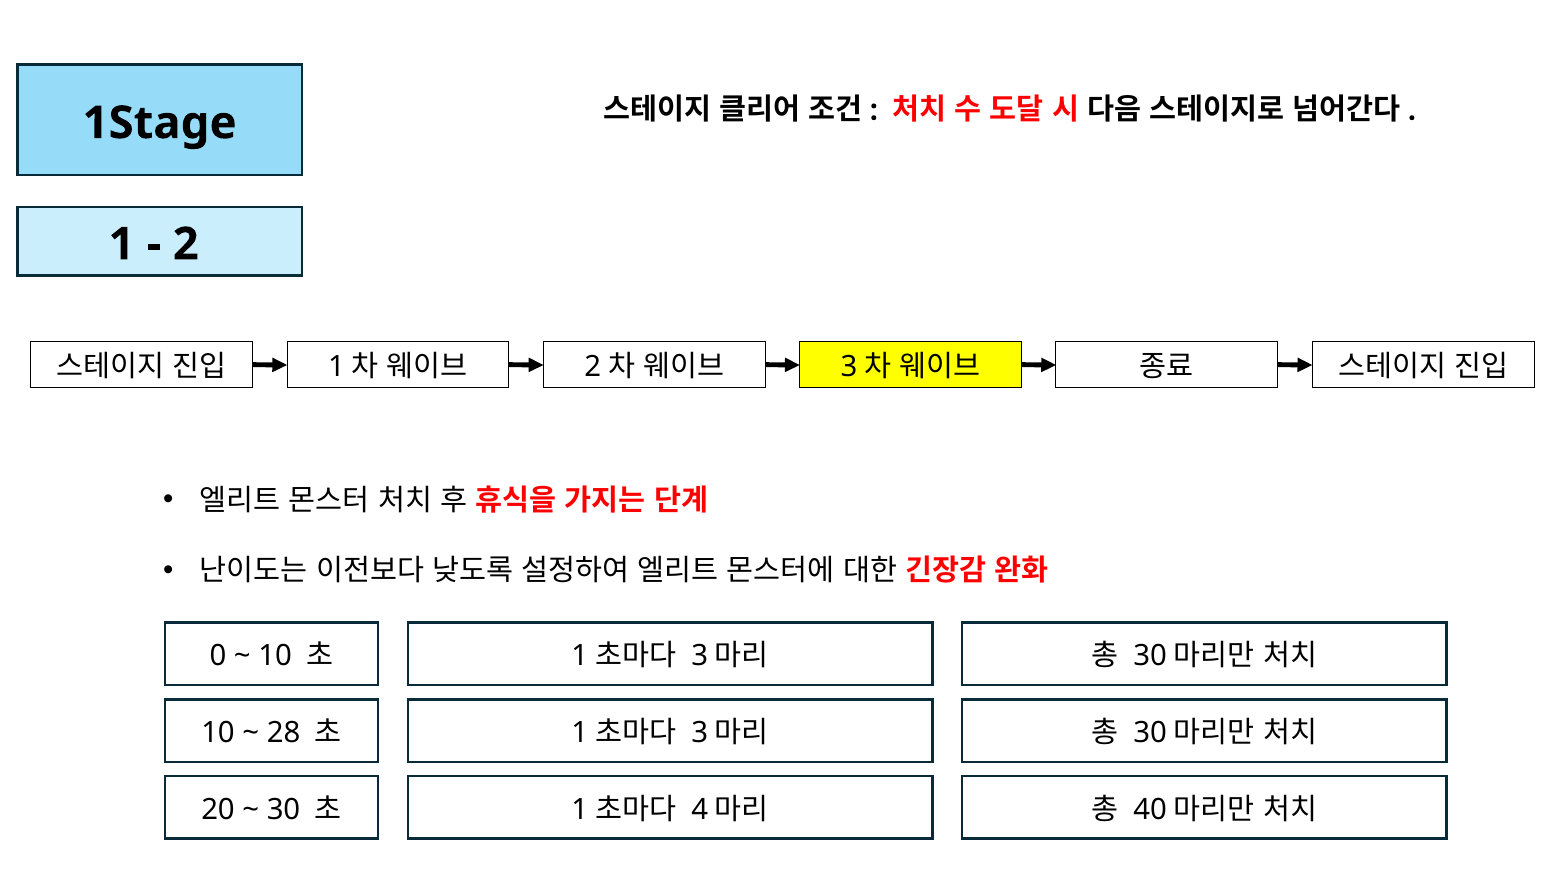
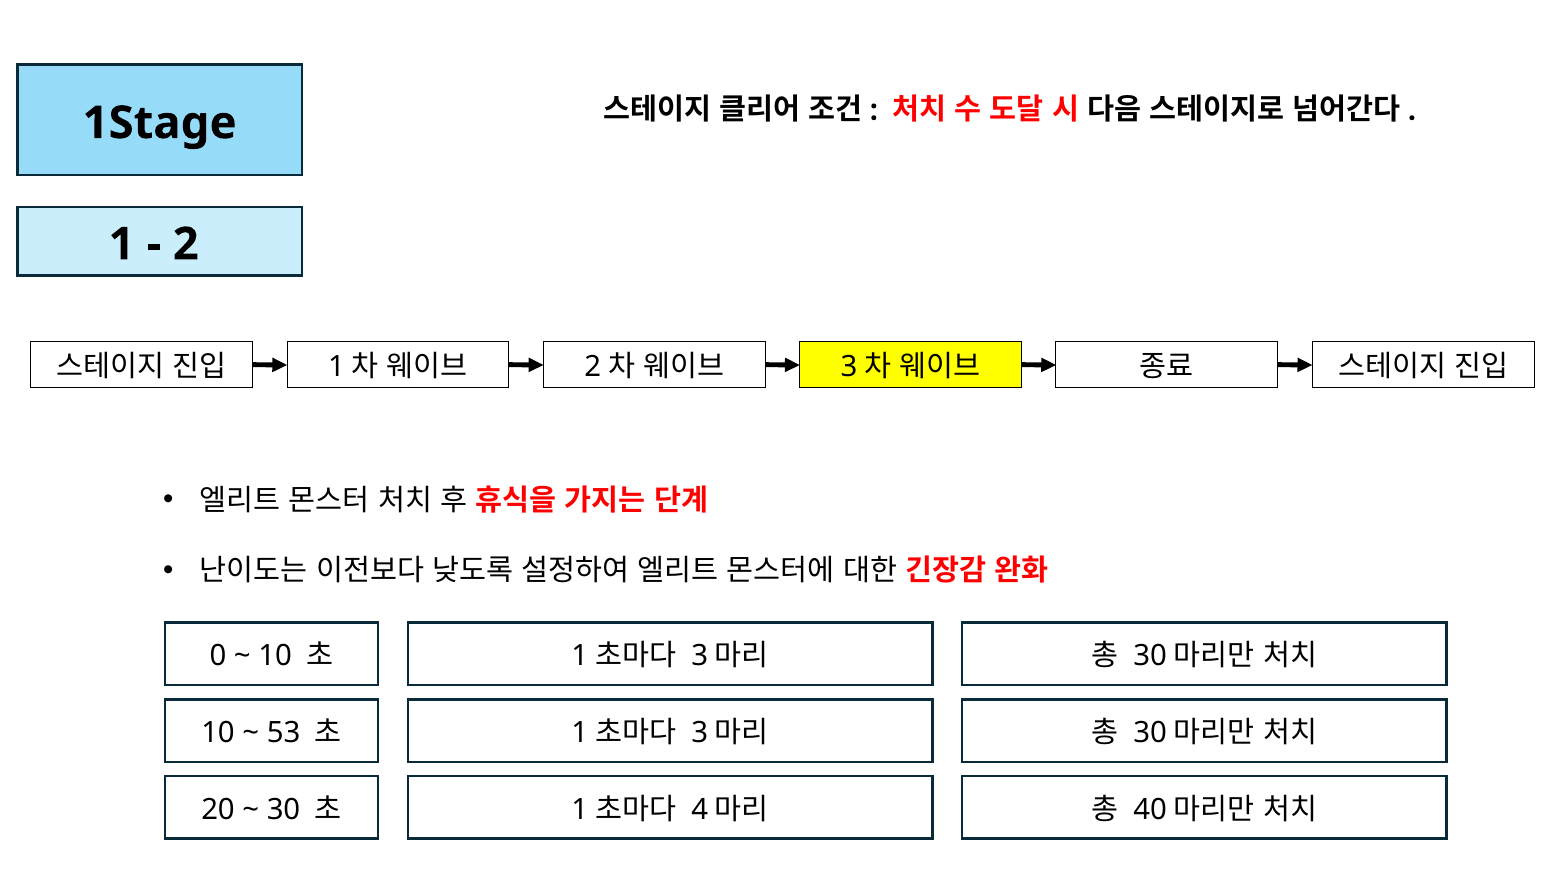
28: 28 -> 53 (284, 733)
